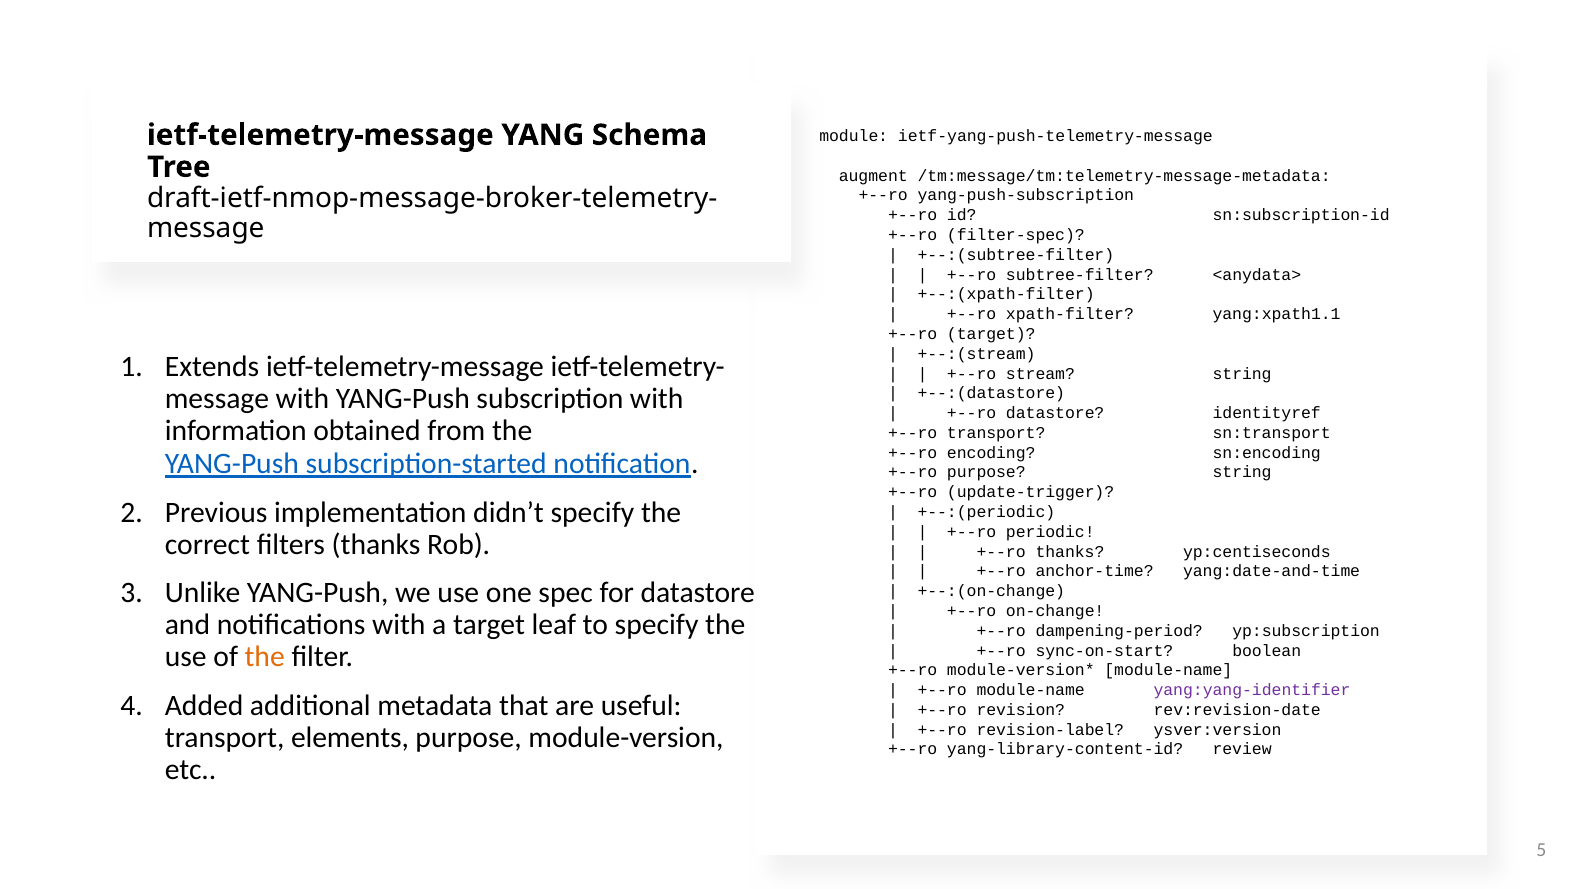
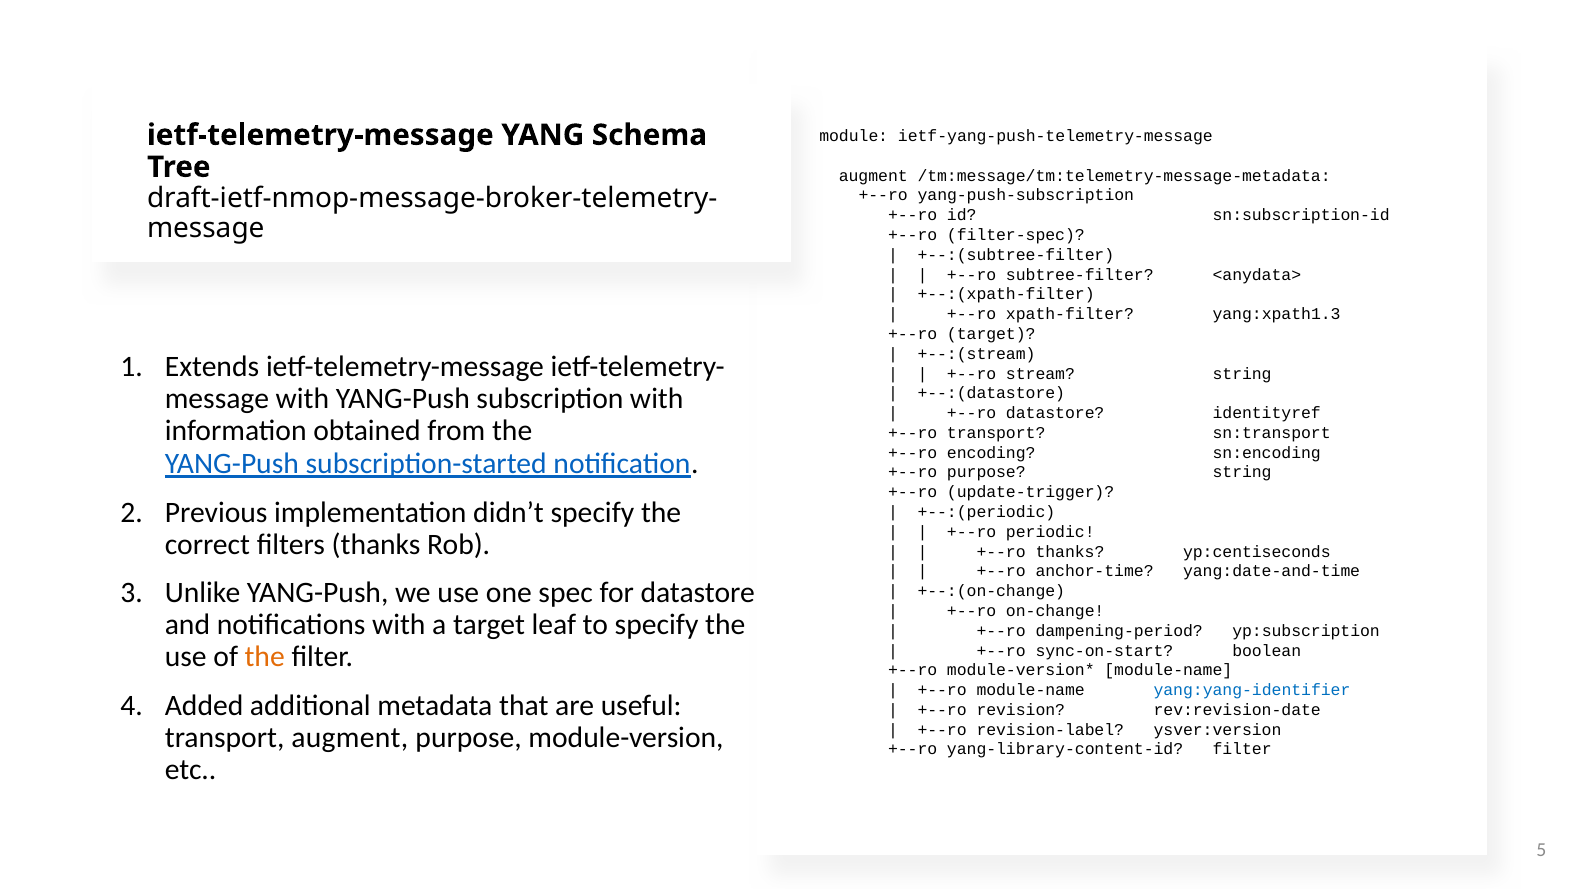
yang:xpath1.1: yang:xpath1.1 -> yang:xpath1.3 (1277, 314)
yang:yang-identifier colour: purple -> blue (1252, 690)
transport elements: elements -> augment (350, 737)
yang-library-content-id review: review -> filter (1242, 749)
